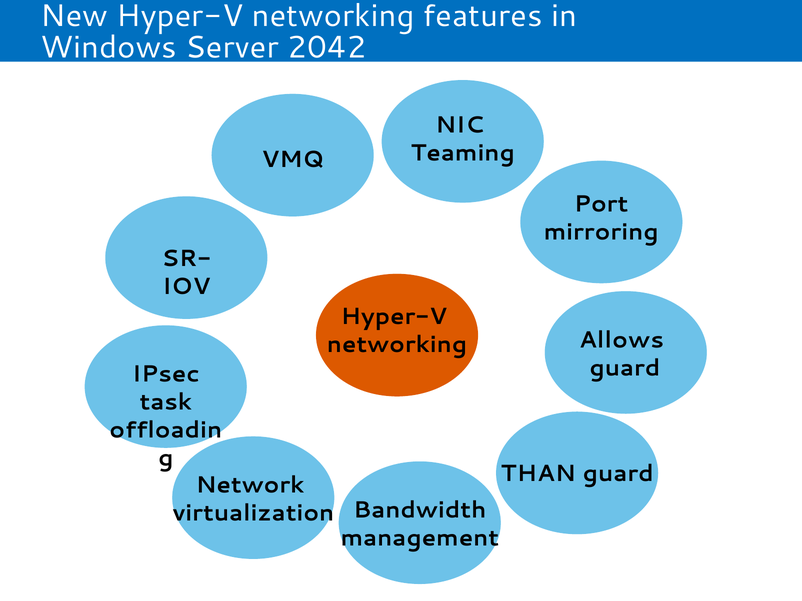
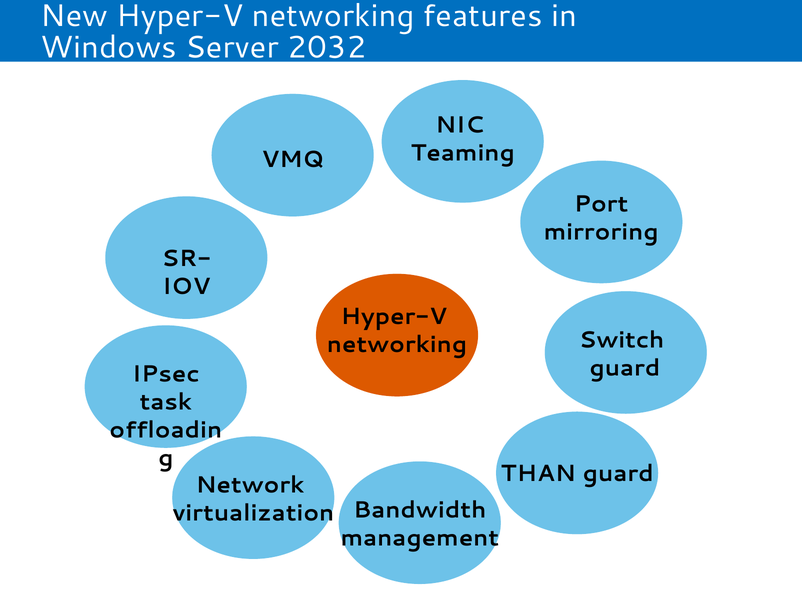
2042: 2042 -> 2032 (327, 48)
Allows: Allows -> Switch (622, 340)
